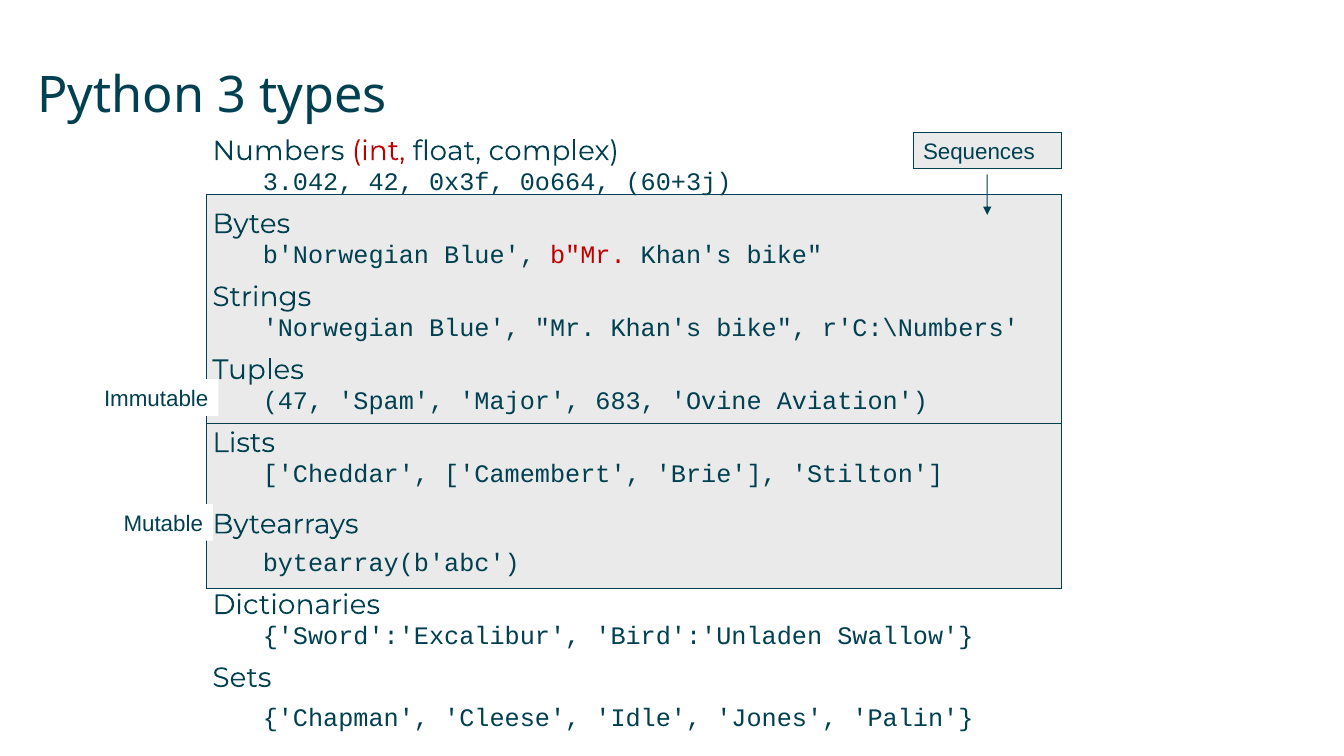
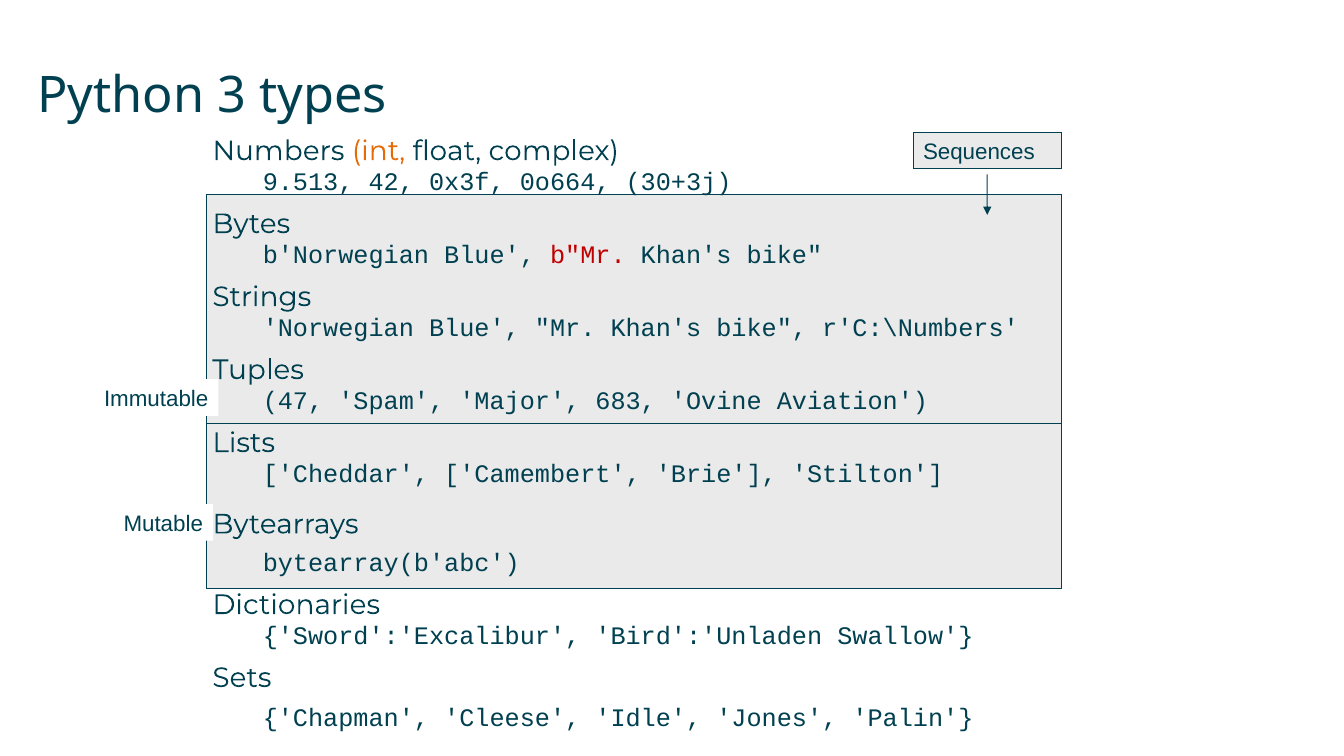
int colour: red -> orange (379, 151)
3.042: 3.042 -> 9.513 (308, 183)
60+3j: 60+3j -> 30+3j (679, 183)
